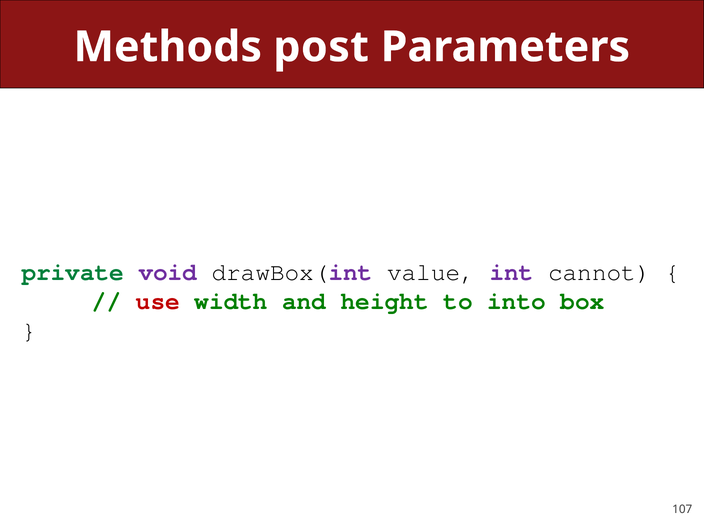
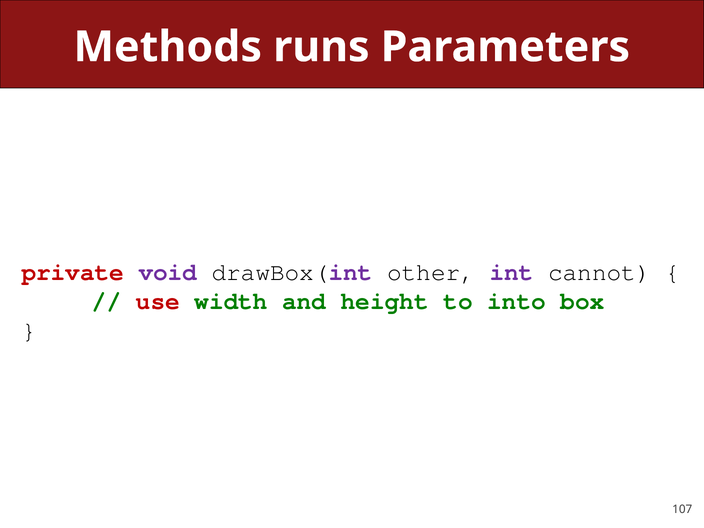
post: post -> runs (321, 47)
private colour: green -> red (73, 272)
value: value -> other (431, 272)
